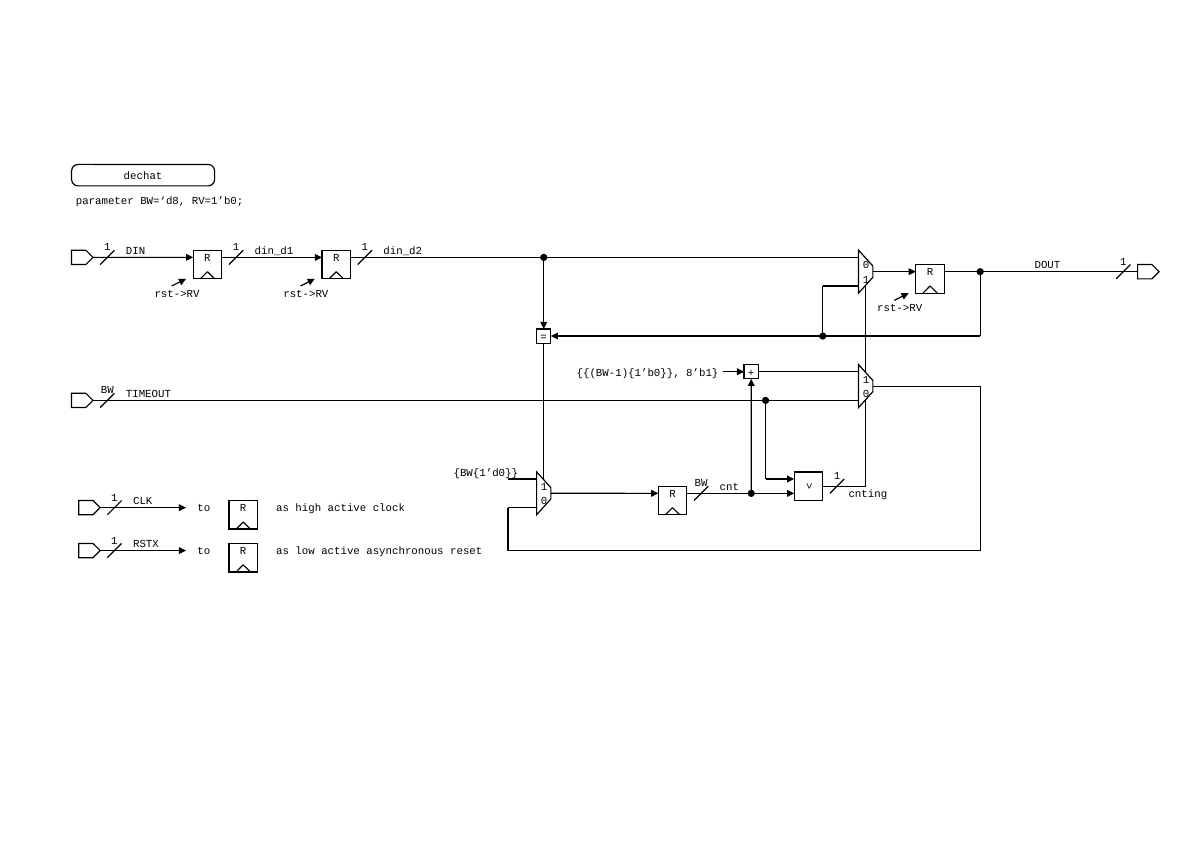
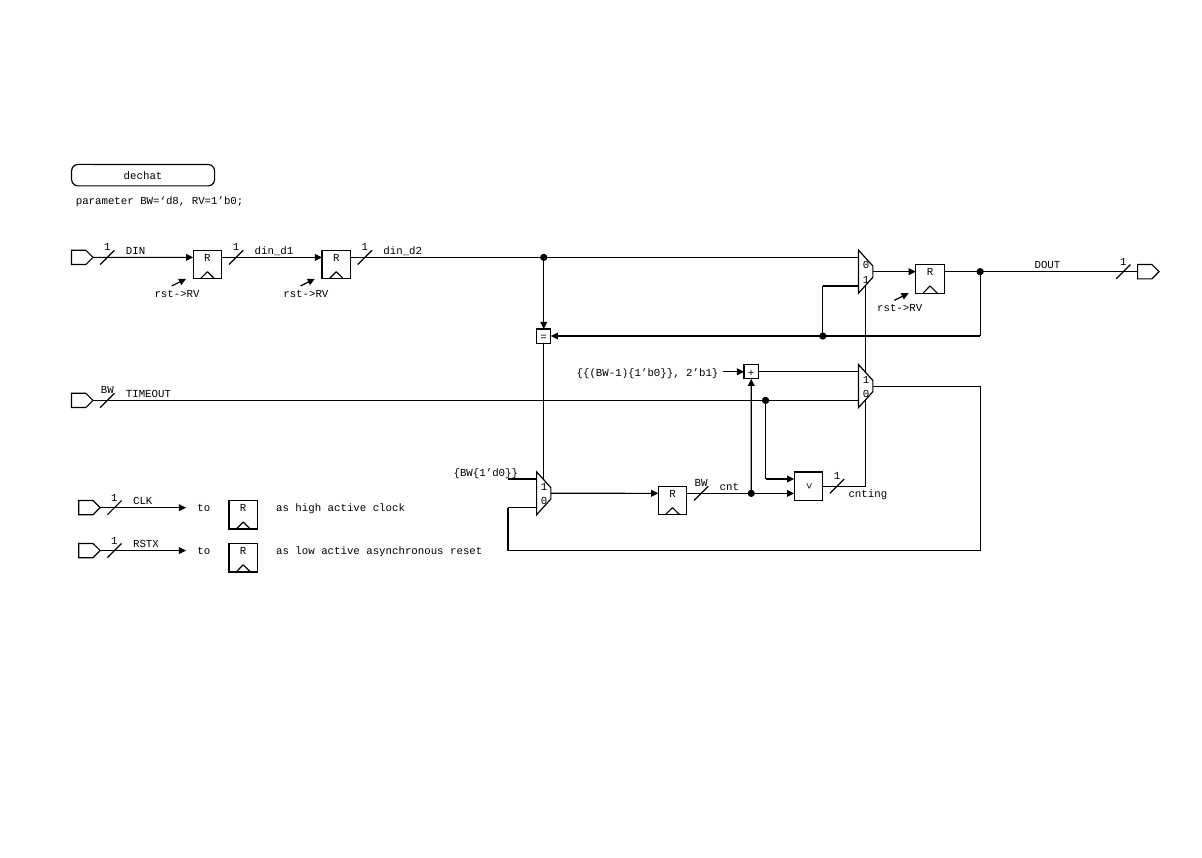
8’b1: 8’b1 -> 2’b1 (702, 373)
